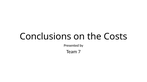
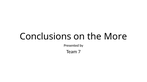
Costs: Costs -> More (115, 37)
